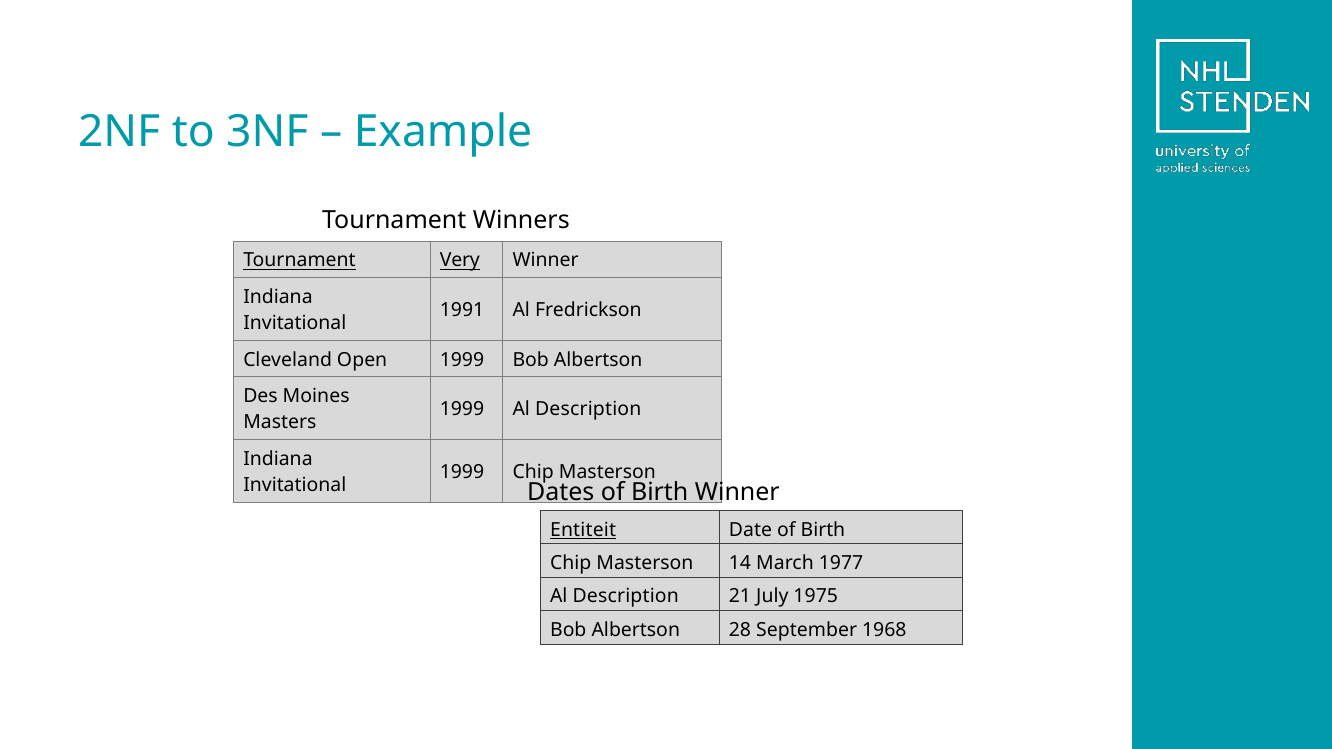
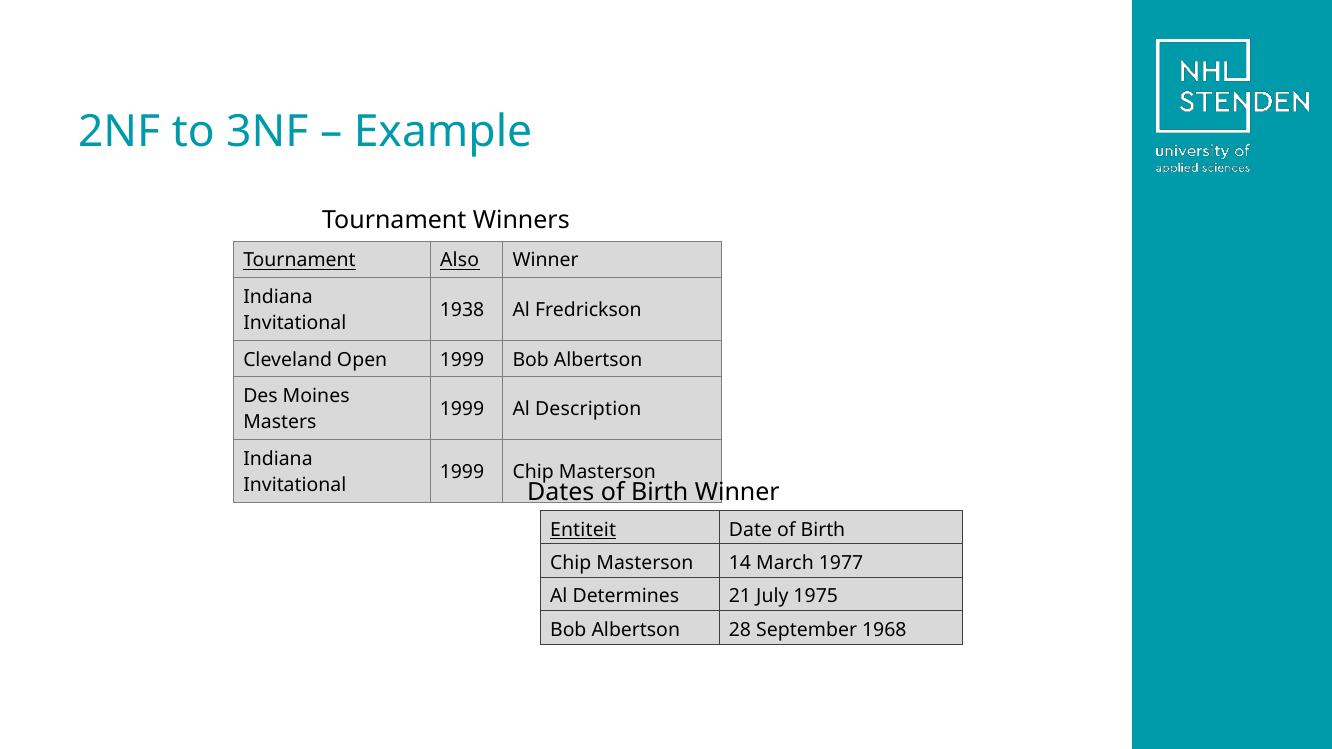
Very: Very -> Also (460, 260)
1991: 1991 -> 1938 (462, 310)
Description: Description -> Determines (626, 597)
